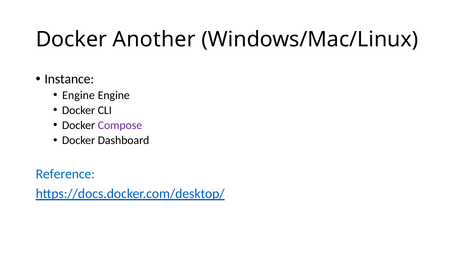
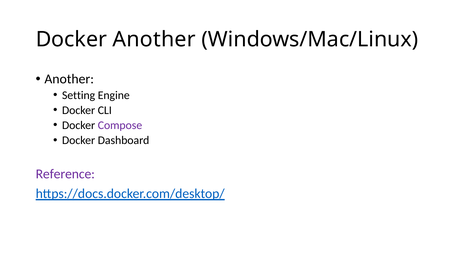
Instance: Instance -> Another (69, 79)
Engine: Engine -> Setting (79, 95)
Reference colour: blue -> purple (65, 174)
